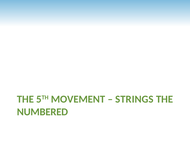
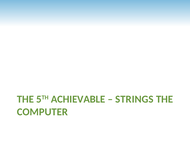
MOVEMENT: MOVEMENT -> ACHIEVABLE (78, 100)
NUMBERED: NUMBERED -> COMPUTER (42, 112)
